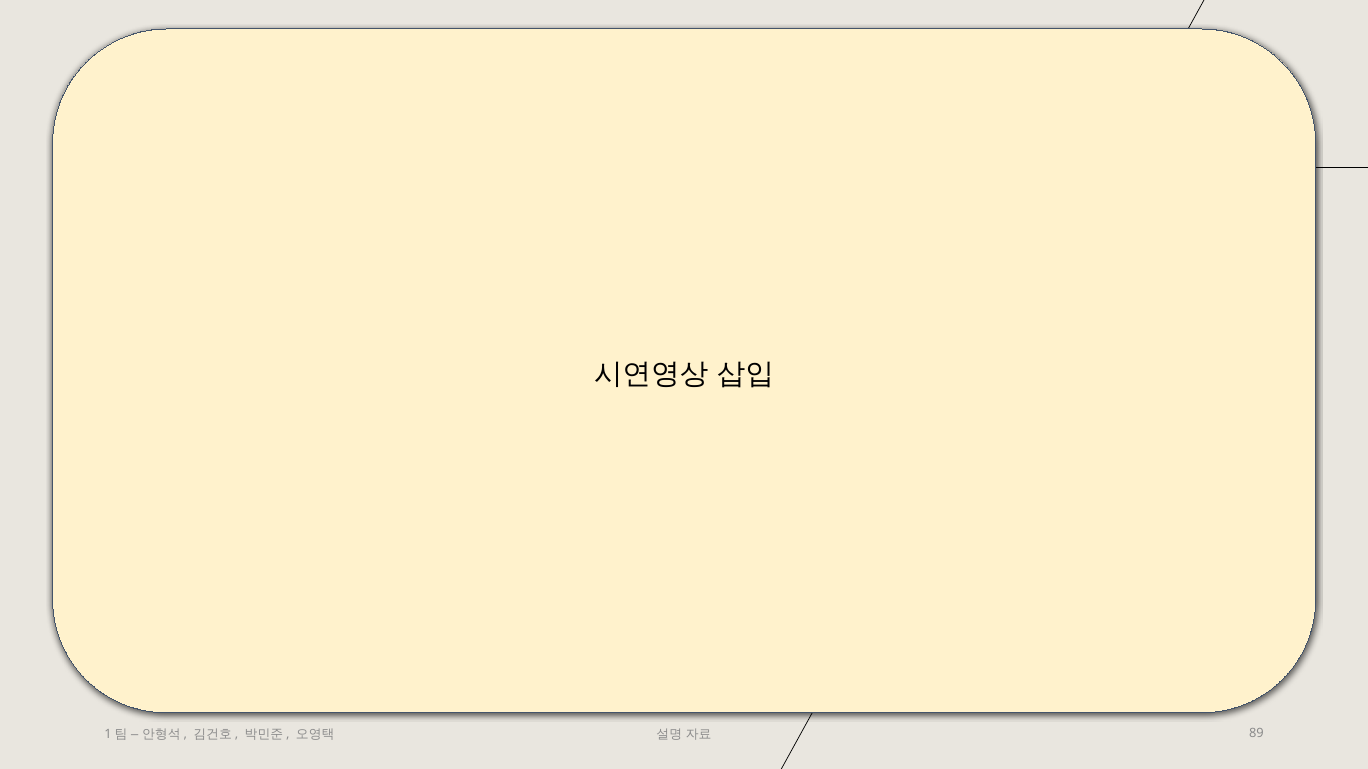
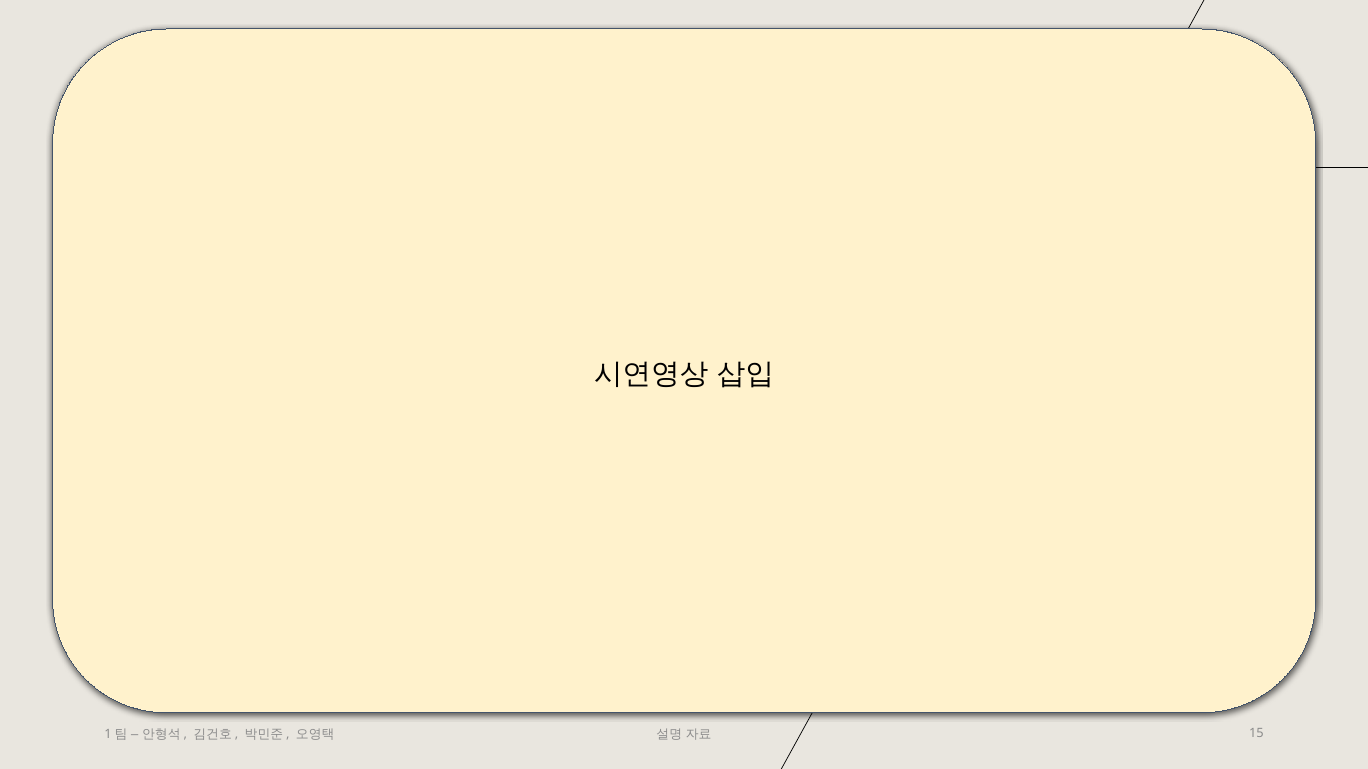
89: 89 -> 15 (1256, 734)
